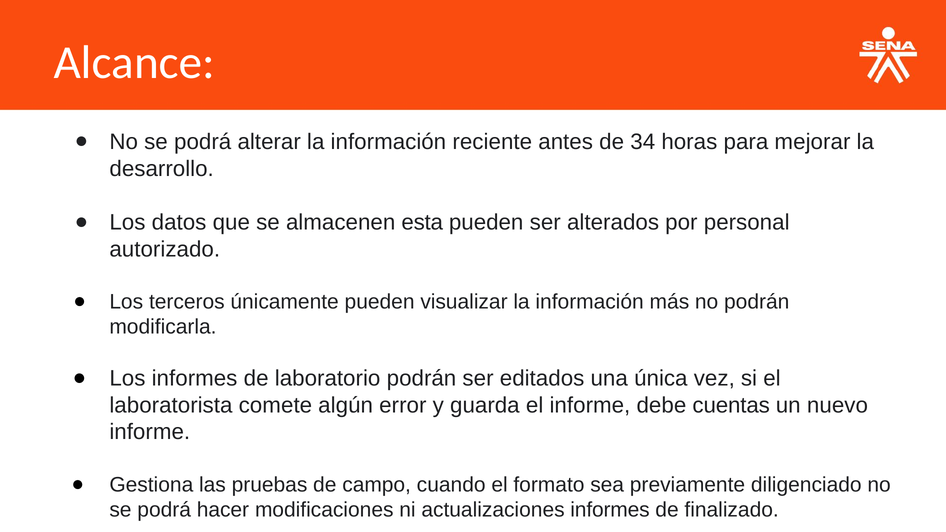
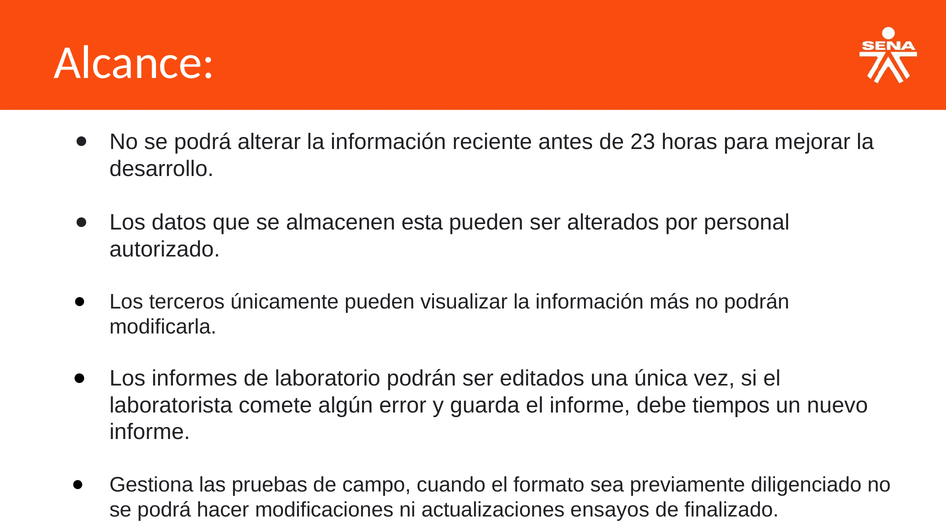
34: 34 -> 23 (643, 142)
cuentas: cuentas -> tiempos (731, 405)
actualizaciones informes: informes -> ensayos (610, 510)
